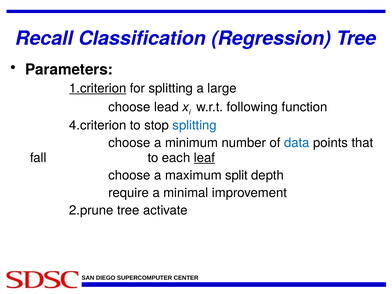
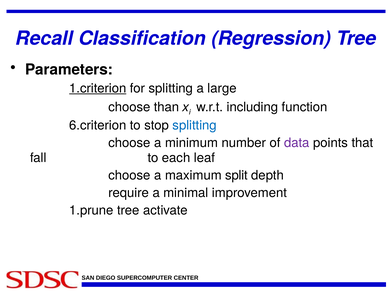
lead: lead -> than (167, 107)
following: following -> including (252, 107)
4.criterion: 4.criterion -> 6.criterion (98, 125)
data colour: blue -> purple (297, 143)
leaf underline: present -> none (204, 158)
2.prune: 2.prune -> 1.prune (91, 210)
